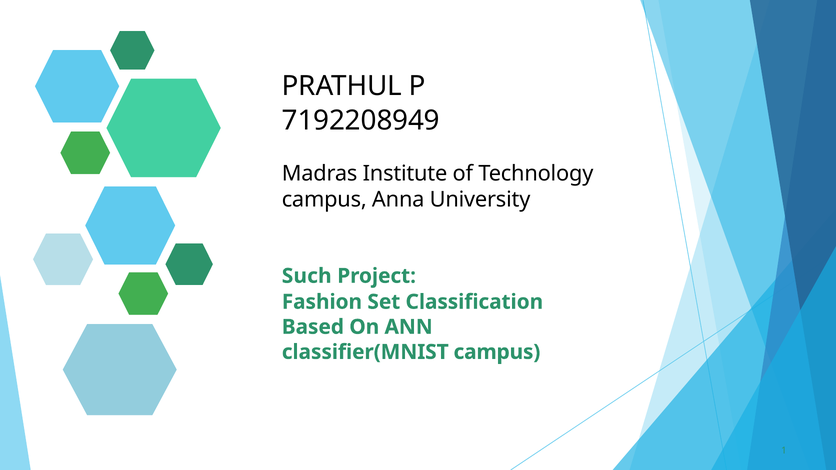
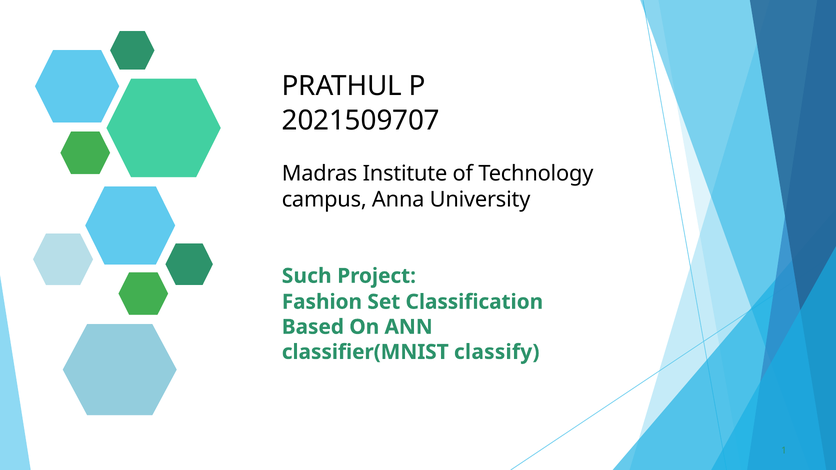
7192208949: 7192208949 -> 2021509707 (361, 121)
classifier(MNIST campus: campus -> classify (497, 352)
